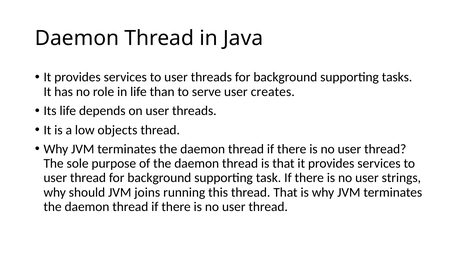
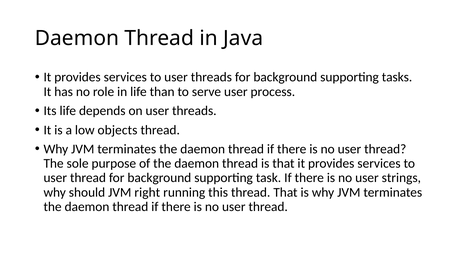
creates: creates -> process (273, 92)
joins: joins -> right (147, 193)
